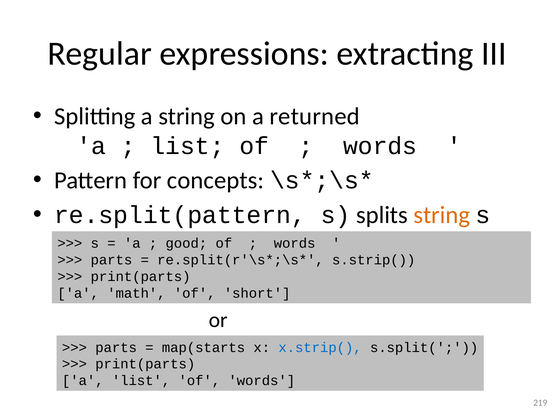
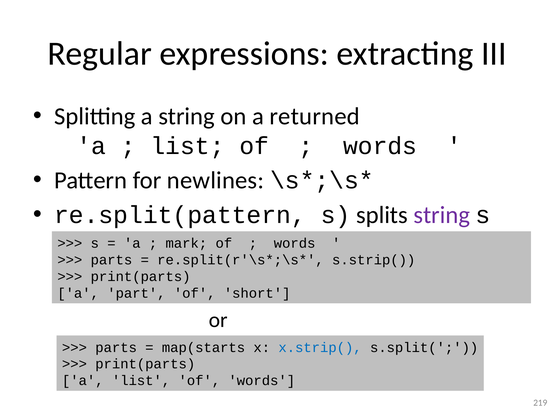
concepts: concepts -> newlines (215, 181)
string colour: orange -> purple (442, 215)
good: good -> mark (186, 243)
math: math -> part (136, 293)
